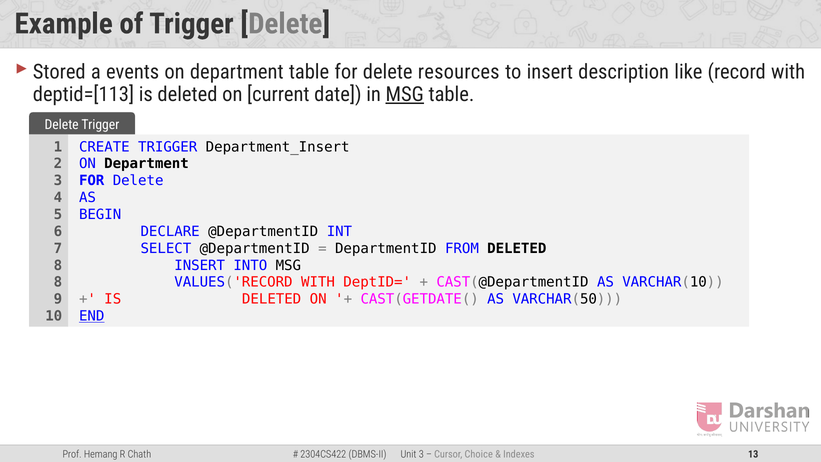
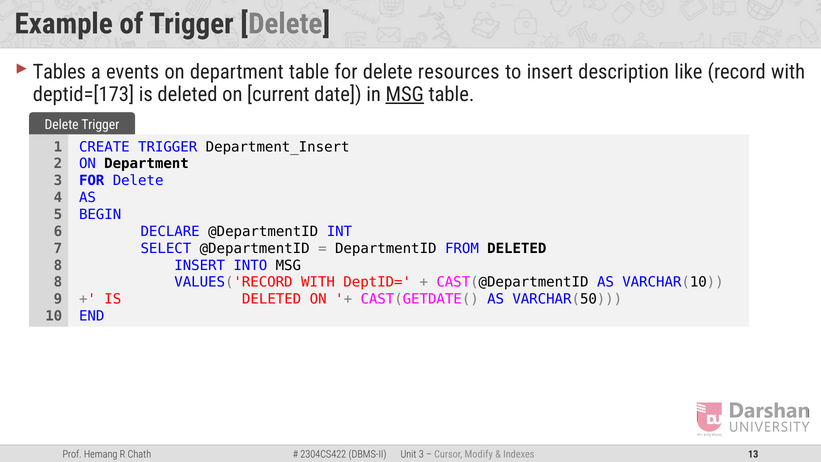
Stored: Stored -> Tables (59, 72)
deptid=[113: deptid=[113 -> deptid=[173 (83, 94)
END underline: present -> none (92, 316)
Choice: Choice -> Modify (479, 454)
